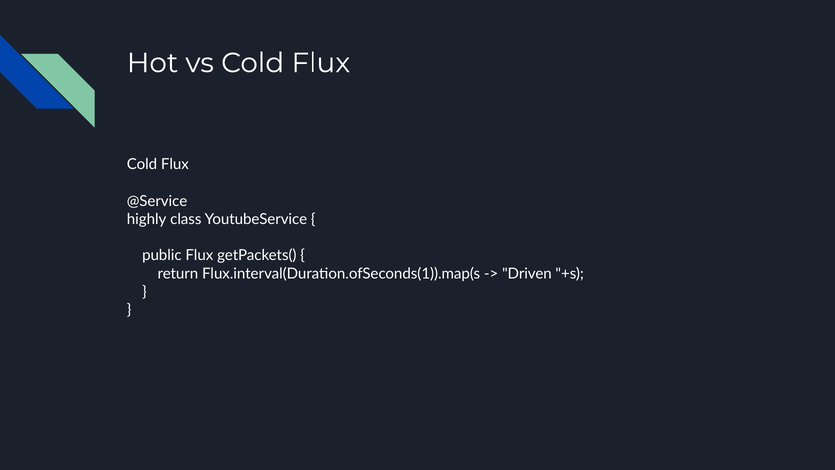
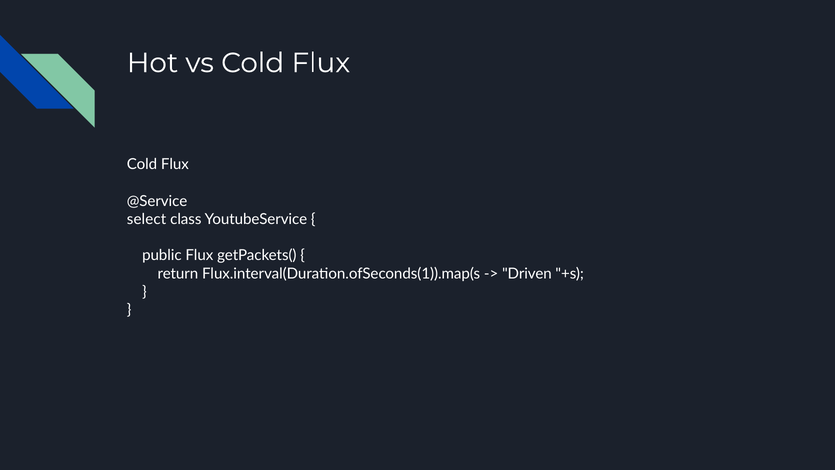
highly: highly -> select (147, 219)
